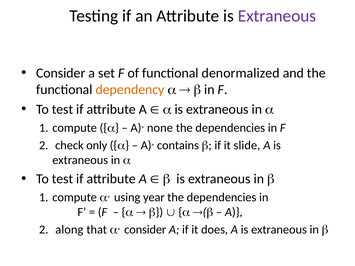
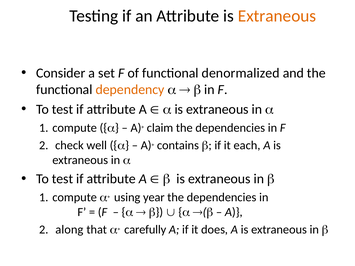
Extraneous colour: purple -> orange (277, 16)
none: none -> claim (160, 128)
only: only -> well (97, 145)
slide: slide -> each (247, 145)
consider: consider -> carefully (145, 230)
